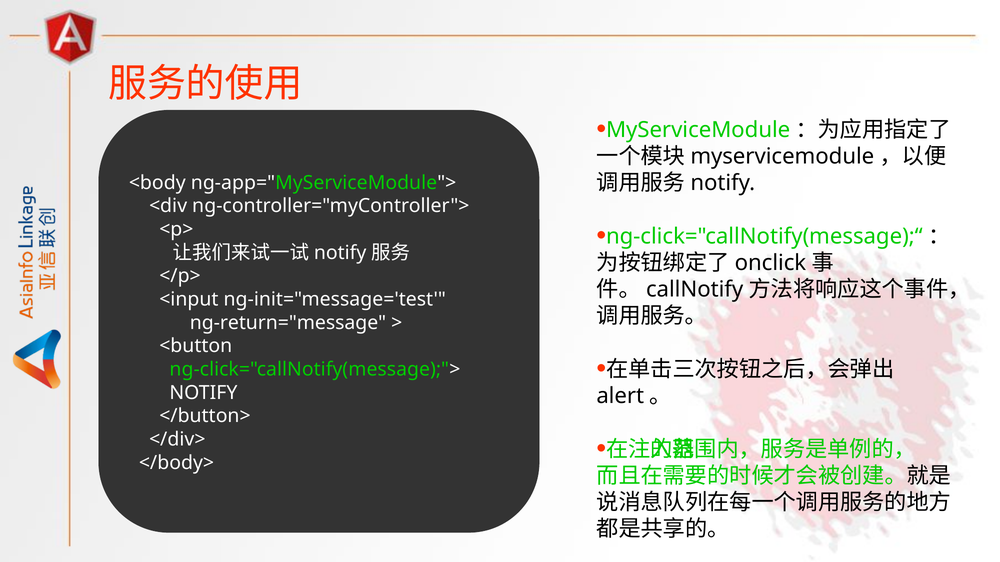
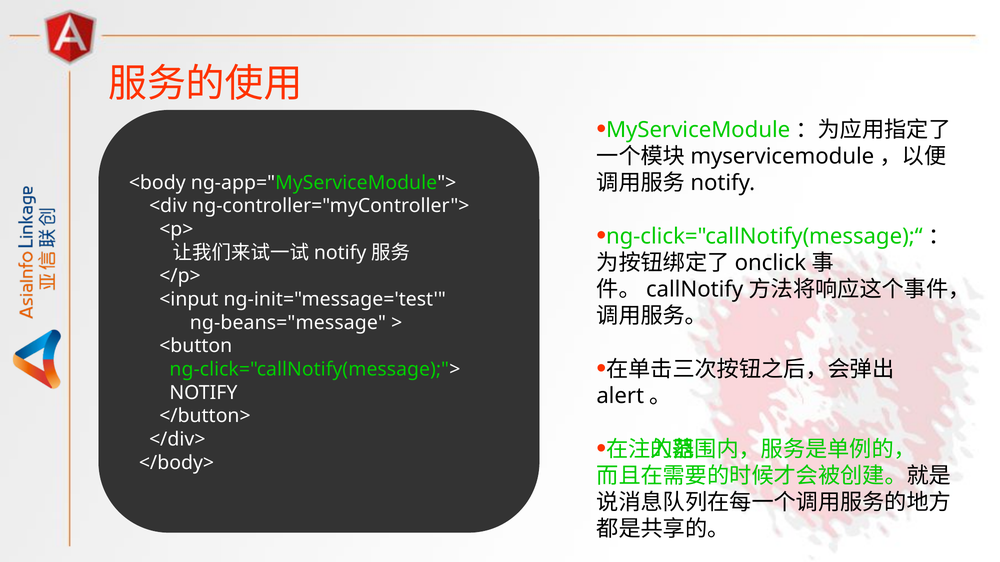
ng-return="message: ng-return="message -> ng-beans="message (288, 323)
